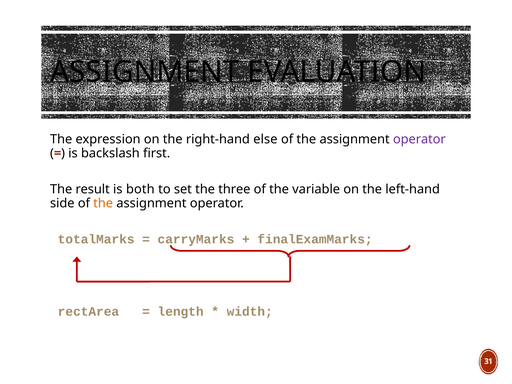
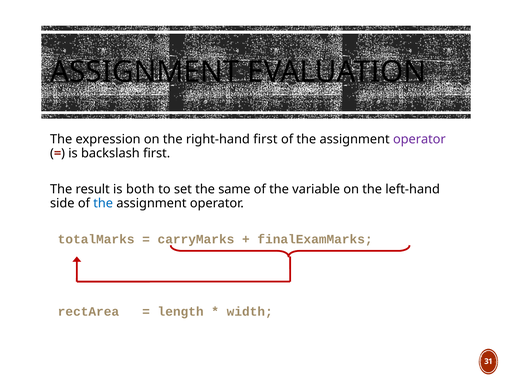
right-hand else: else -> first (265, 139)
three: three -> same (234, 189)
the colour: orange -> blue (103, 203)
